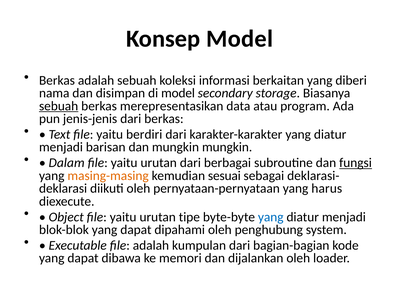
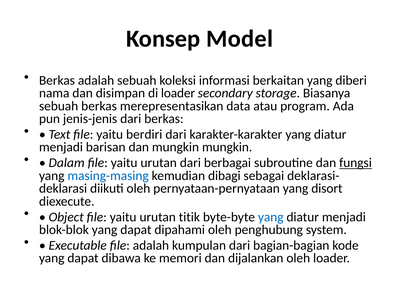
di model: model -> loader (178, 93)
sebuah underline: present -> none (59, 106)
masing-masing colour: orange -> blue (108, 176)
sesuai: sesuai -> dibagi (224, 176)
harus: harus -> disort (327, 188)
tipe: tipe -> titik (189, 217)
